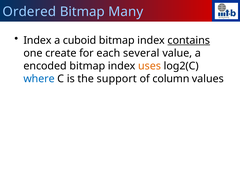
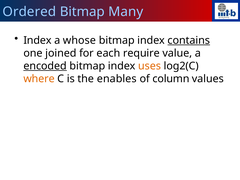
cuboid: cuboid -> whose (79, 40)
create: create -> joined (61, 53)
several: several -> require (141, 53)
encoded underline: none -> present (45, 66)
where colour: blue -> orange (39, 79)
support: support -> enables (117, 79)
